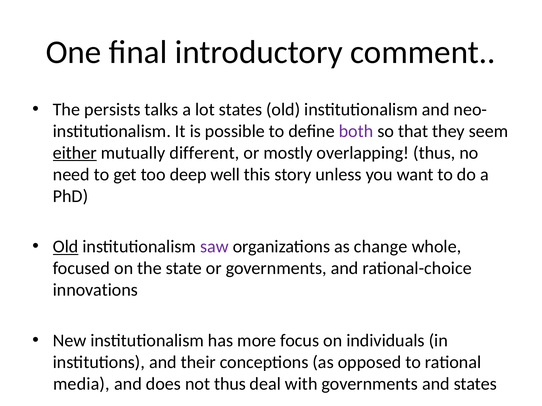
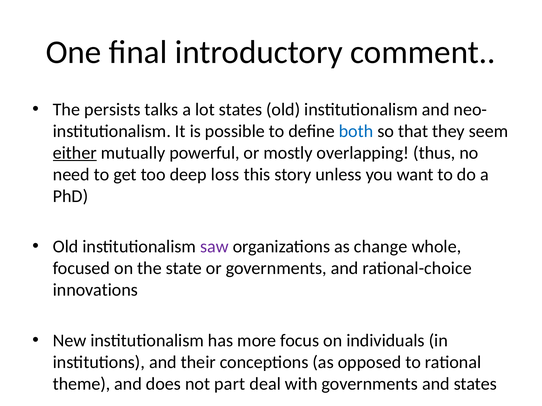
both colour: purple -> blue (356, 131)
different: different -> powerful (205, 153)
well: well -> loss (225, 175)
Old underline: present -> none (66, 247)
media: media -> theme (82, 384)
not thus: thus -> part (230, 384)
